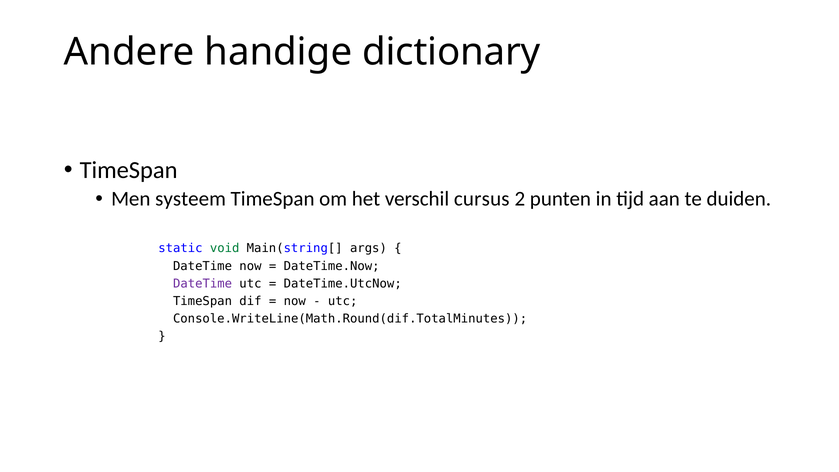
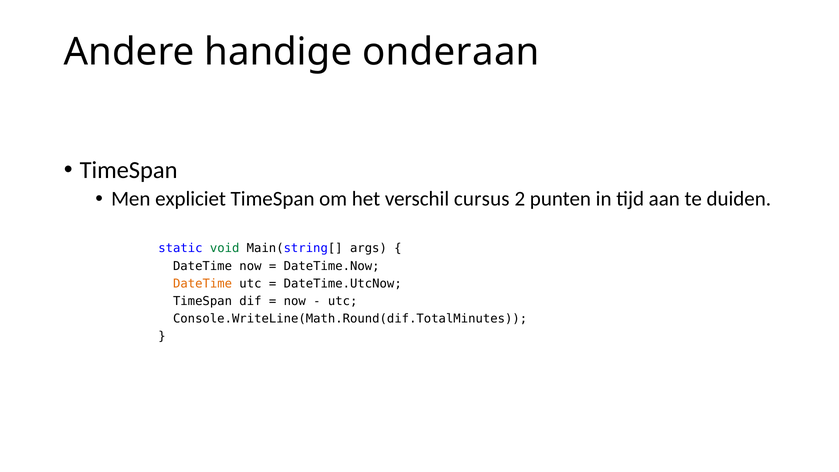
dictionary: dictionary -> onderaan (451, 52)
systeem: systeem -> expliciet (191, 199)
DateTime colour: purple -> orange (203, 284)
